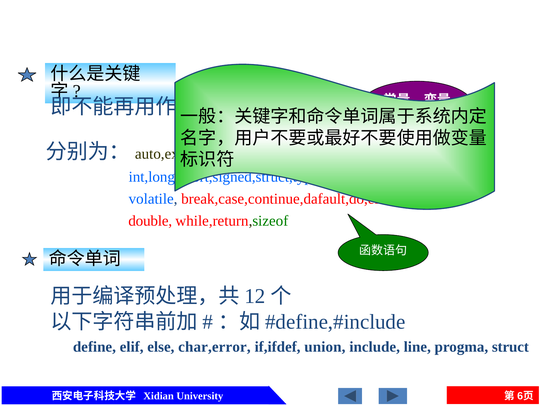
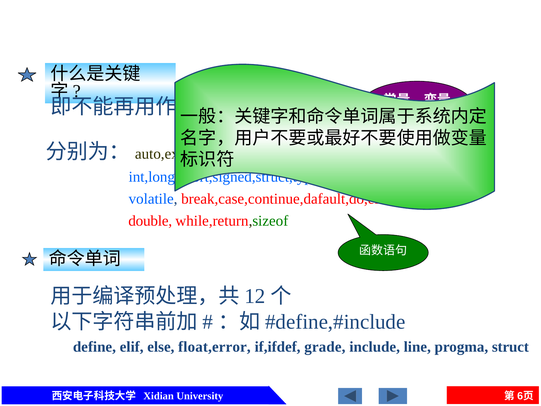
char,error: char,error -> float,error (214, 347)
union: union -> grade (325, 347)
